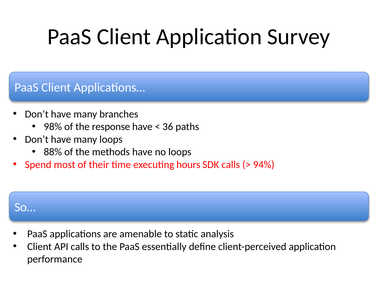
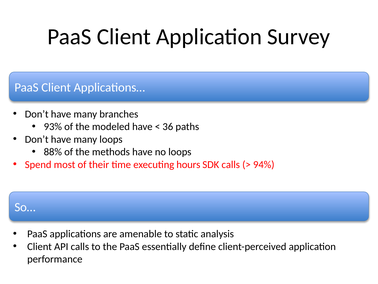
98%: 98% -> 93% (53, 126)
response: response -> modeled (111, 126)
